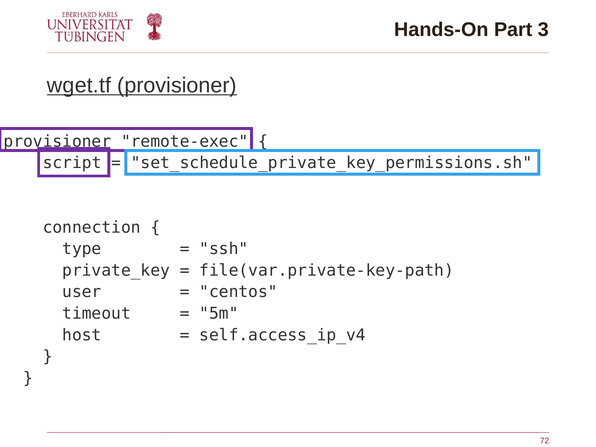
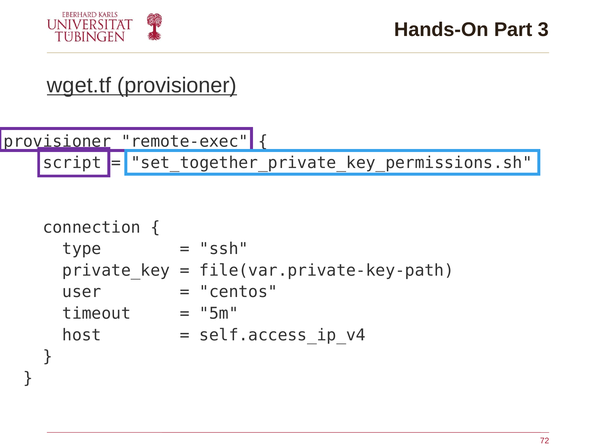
set_schedule_private_key_permissions.sh: set_schedule_private_key_permissions.sh -> set_together_private_key_permissions.sh (332, 163)
